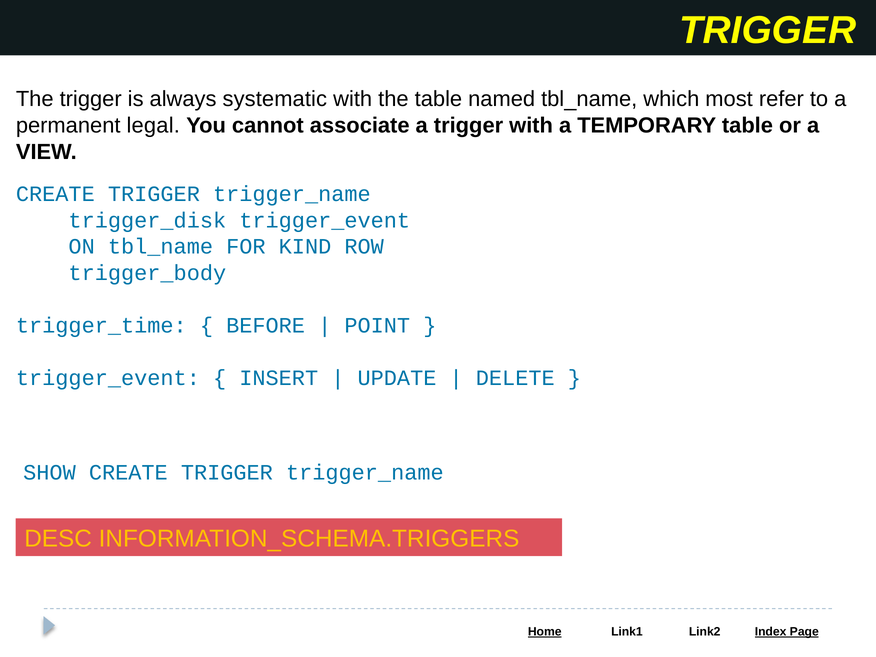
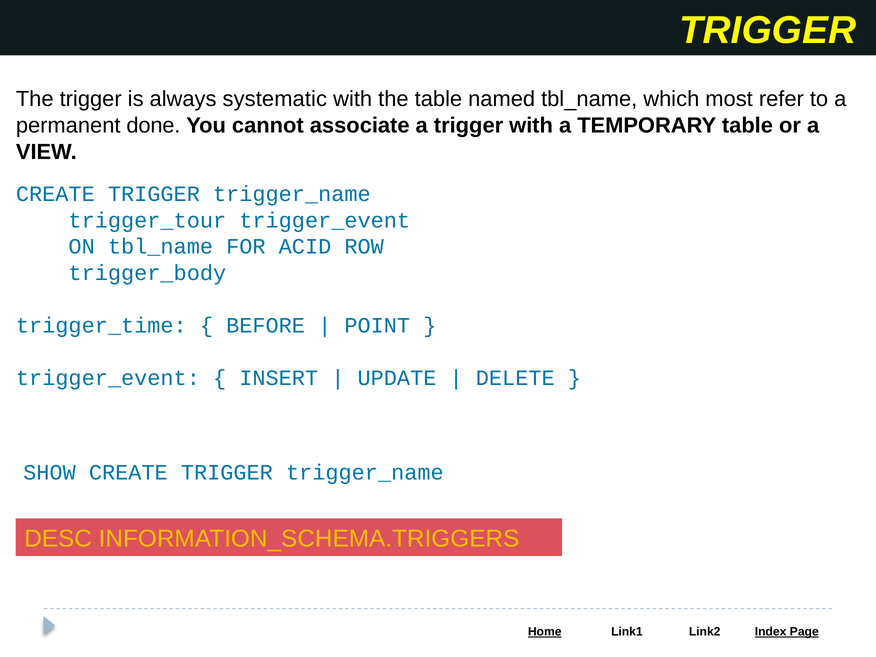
legal: legal -> done (153, 126)
trigger_disk: trigger_disk -> trigger_tour (147, 220)
KIND: KIND -> ACID (305, 247)
